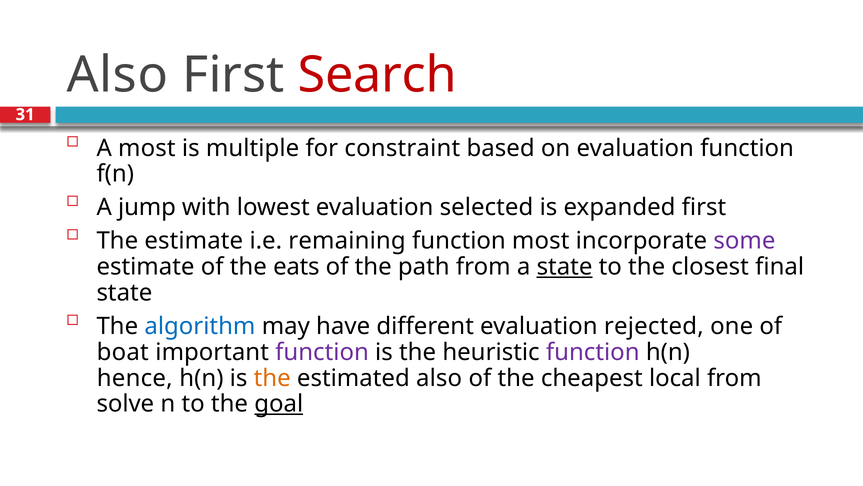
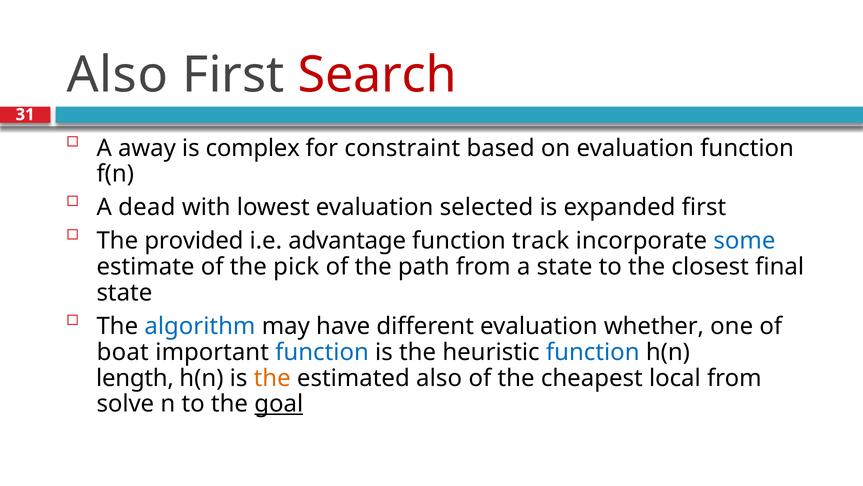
A most: most -> away (147, 148)
multiple: multiple -> complex (253, 148)
jump: jump -> dead (147, 207)
The estimate: estimate -> provided (194, 241)
remaining: remaining -> advantage (347, 241)
function most: most -> track (541, 241)
some colour: purple -> blue (744, 241)
eats: eats -> pick (296, 267)
state underline: present -> none (565, 267)
rejected: rejected -> whether (654, 326)
function colour: purple -> blue (322, 352)
function colour: purple -> blue (593, 352)
hence: hence -> length (135, 378)
